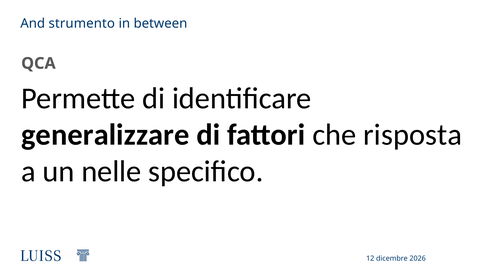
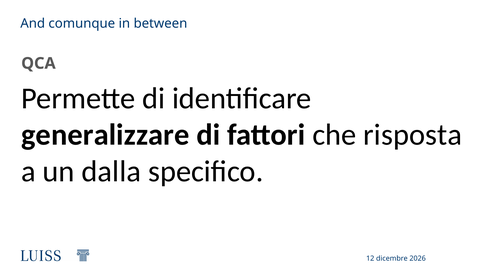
strumento: strumento -> comunque (82, 23)
nelle: nelle -> dalla (111, 171)
